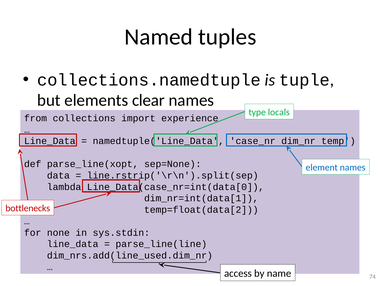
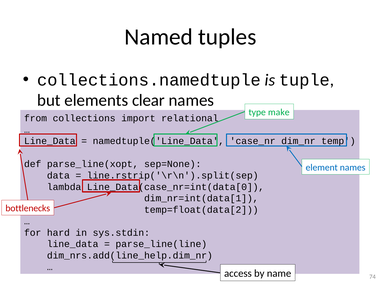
locals: locals -> make (279, 112)
experience: experience -> relational (190, 118)
none: none -> hard (58, 232)
dim_nrs.add(line_used.dim_nr: dim_nrs.add(line_used.dim_nr -> dim_nrs.add(line_help.dim_nr (130, 255)
